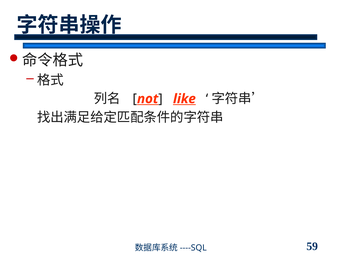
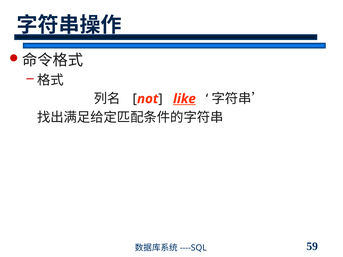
not underline: present -> none (148, 99)
